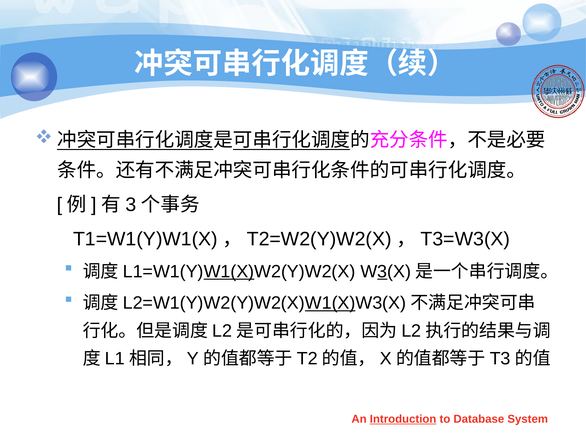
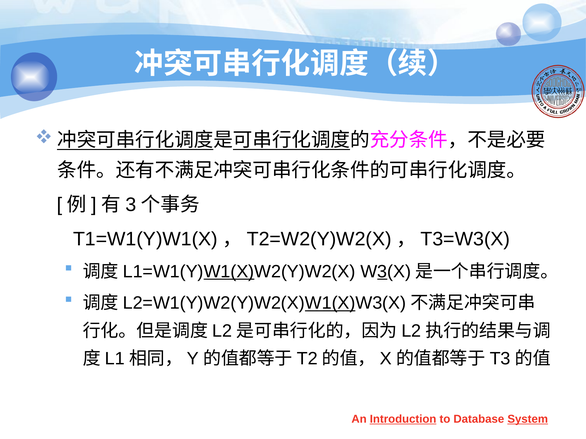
System underline: none -> present (528, 420)
